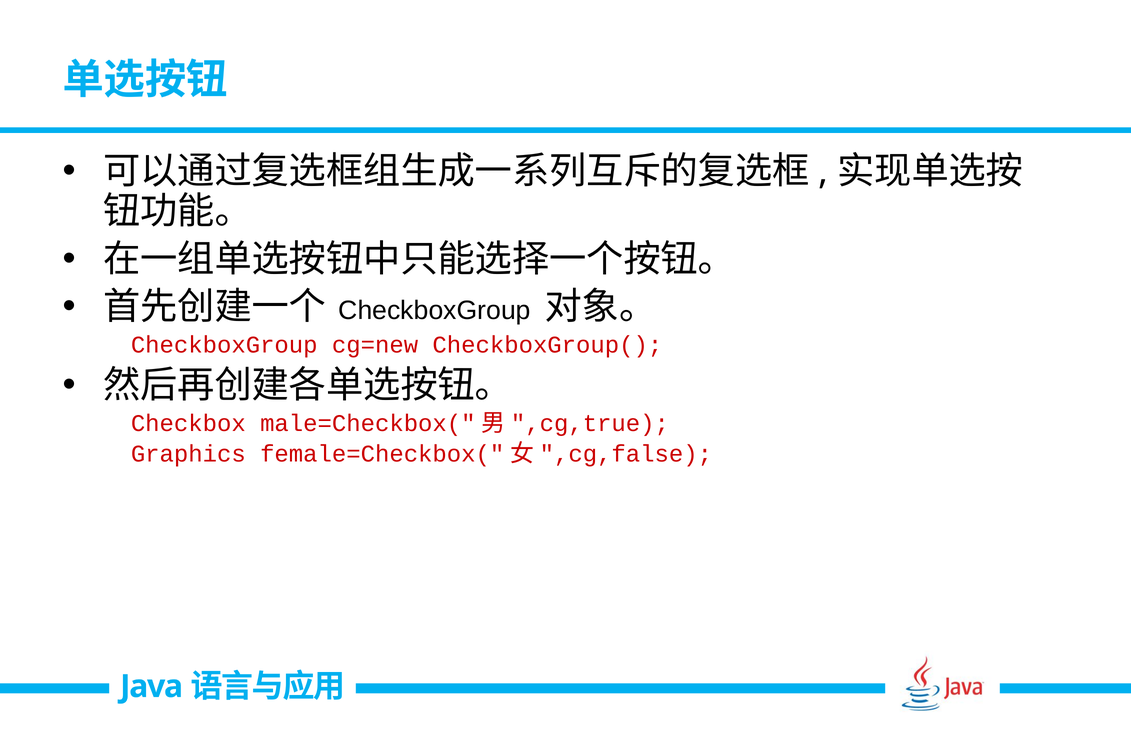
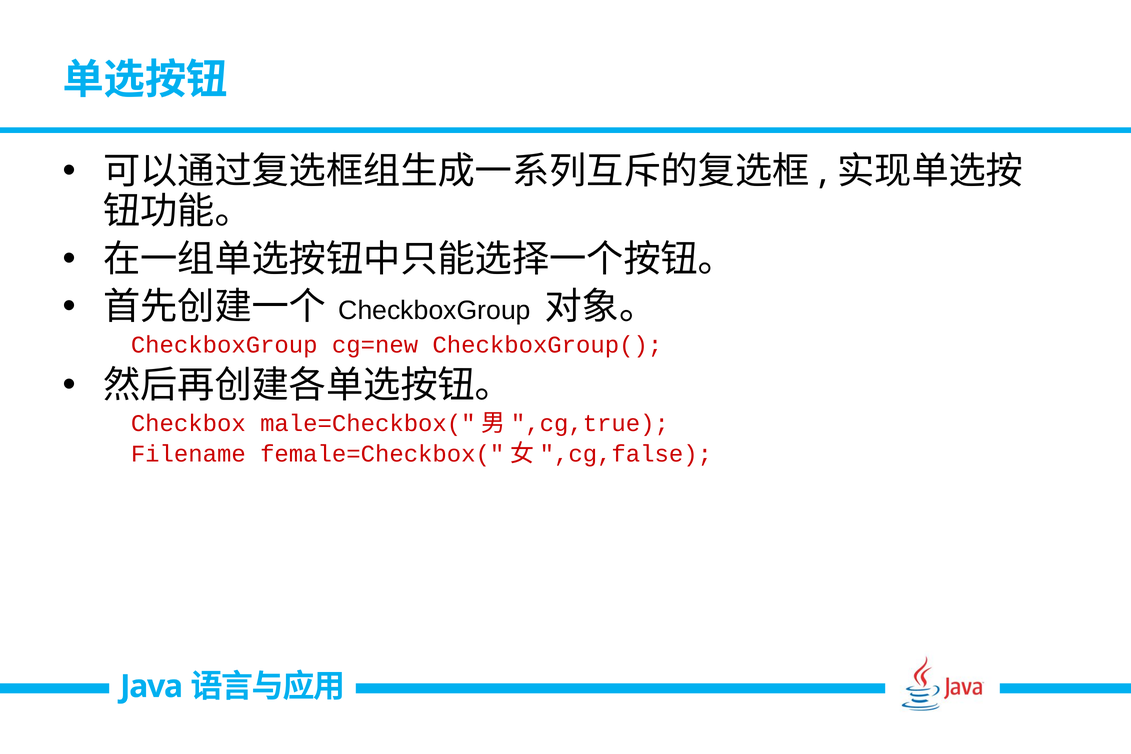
Graphics: Graphics -> Filename (188, 454)
